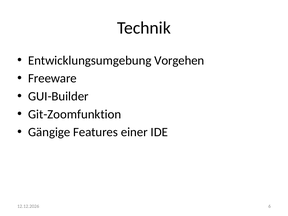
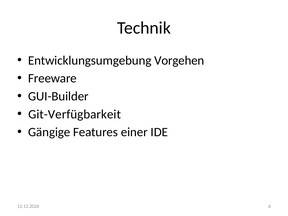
Git-Zoomfunktion: Git-Zoomfunktion -> Git-Verfügbarkeit (75, 114)
